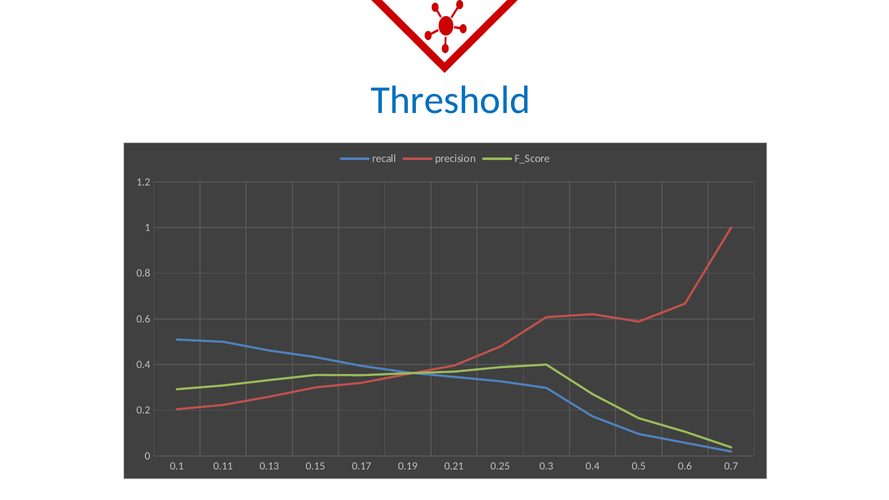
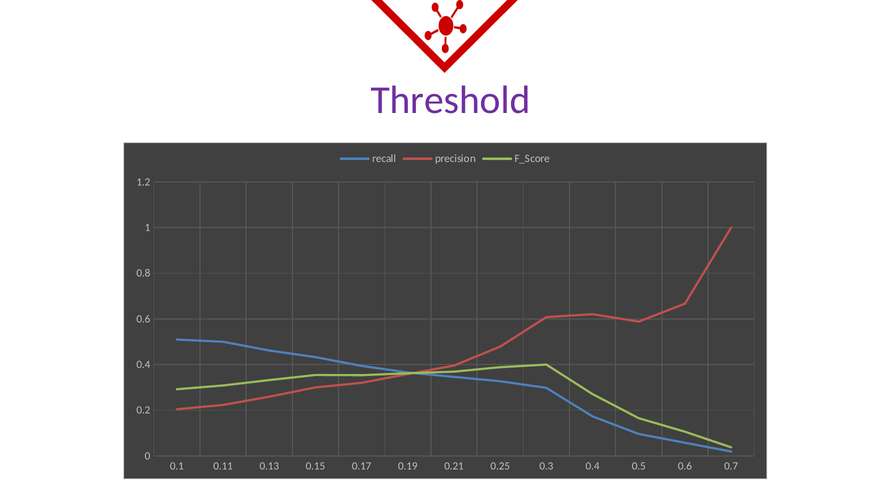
Threshold colour: blue -> purple (450, 100)
